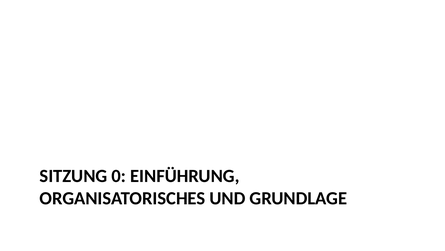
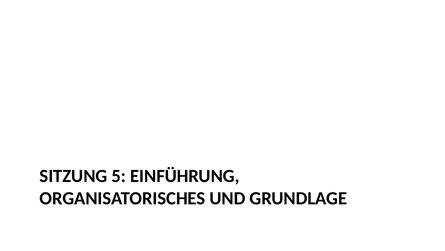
0: 0 -> 5 (119, 175)
